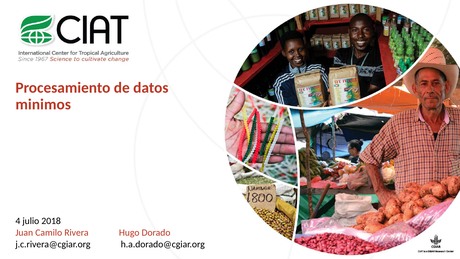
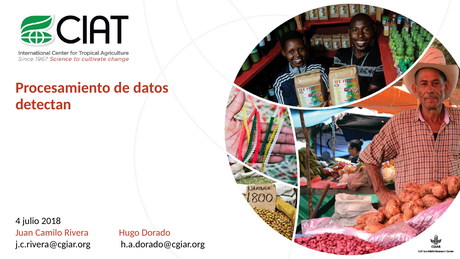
minimos: minimos -> detectan (43, 104)
